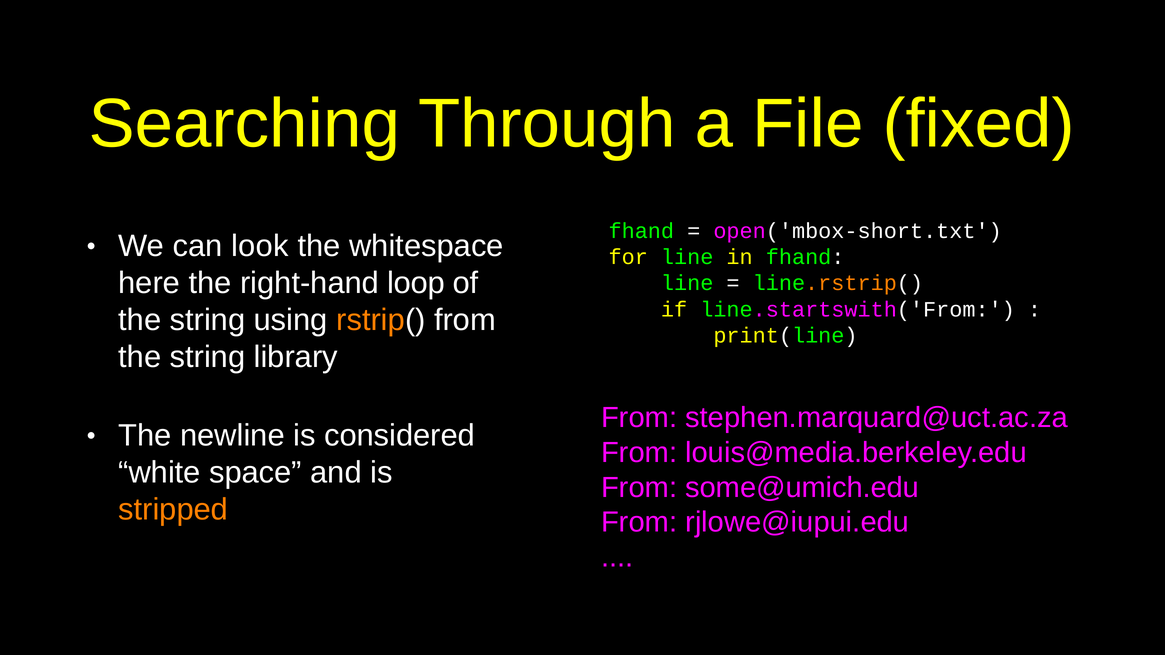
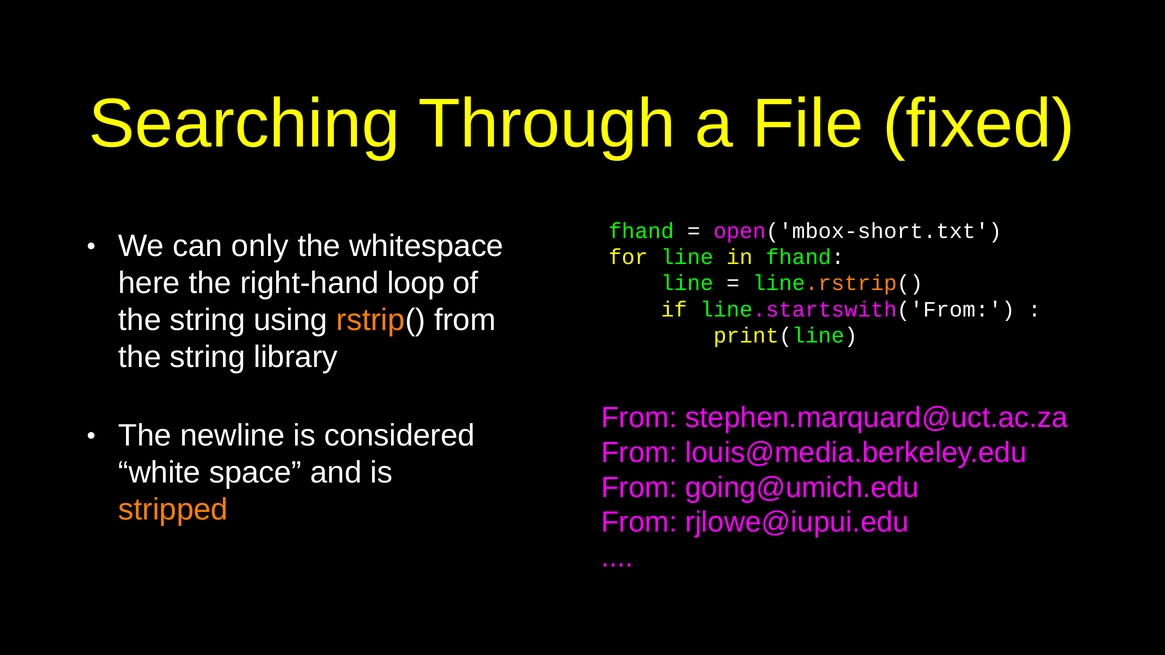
look: look -> only (260, 246)
some@umich.edu: some@umich.edu -> going@umich.edu (802, 488)
